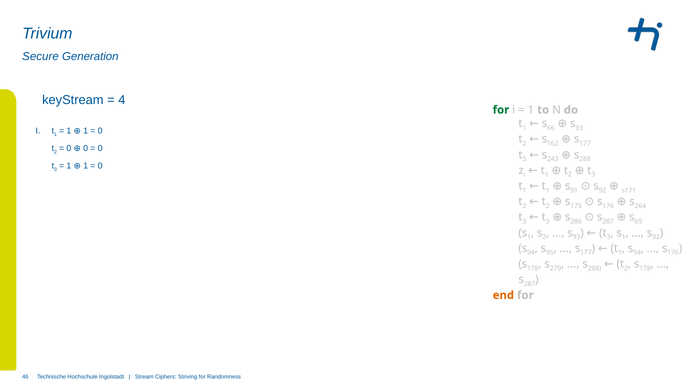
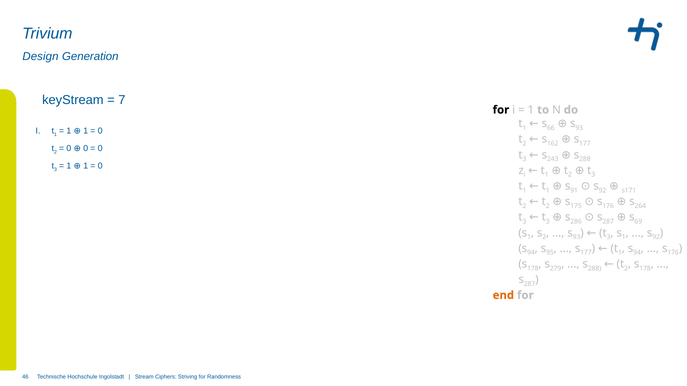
Secure: Secure -> Design (40, 57)
4: 4 -> 7 (122, 100)
for colour: green -> black (501, 110)
